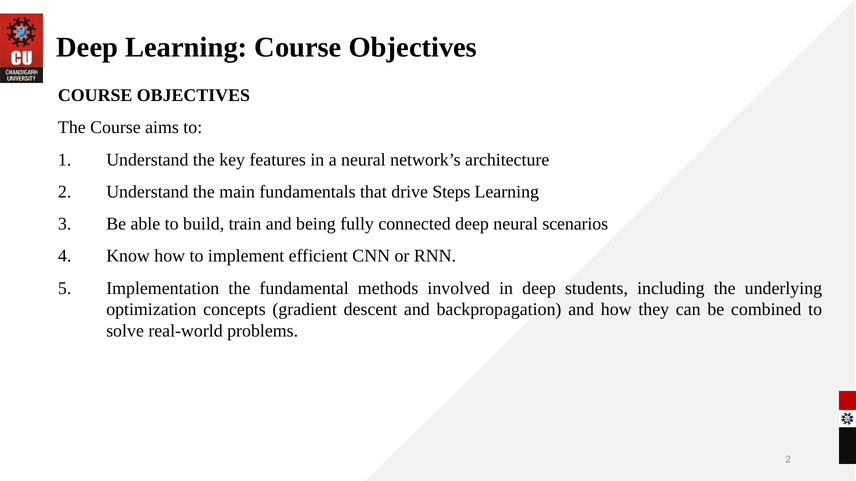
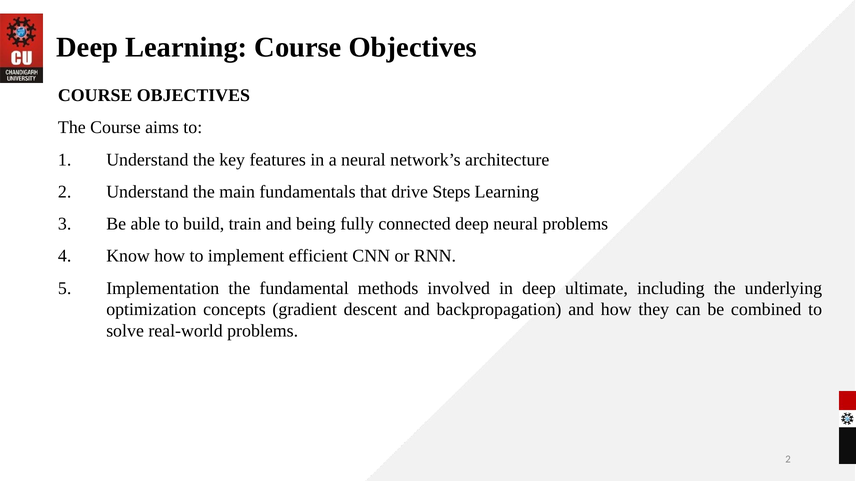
neural scenarios: scenarios -> problems (575, 224)
students: students -> ultimate (596, 288)
